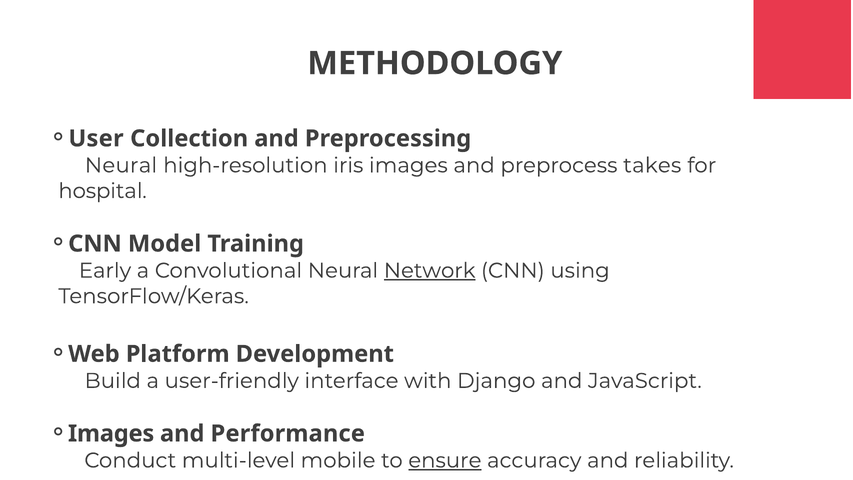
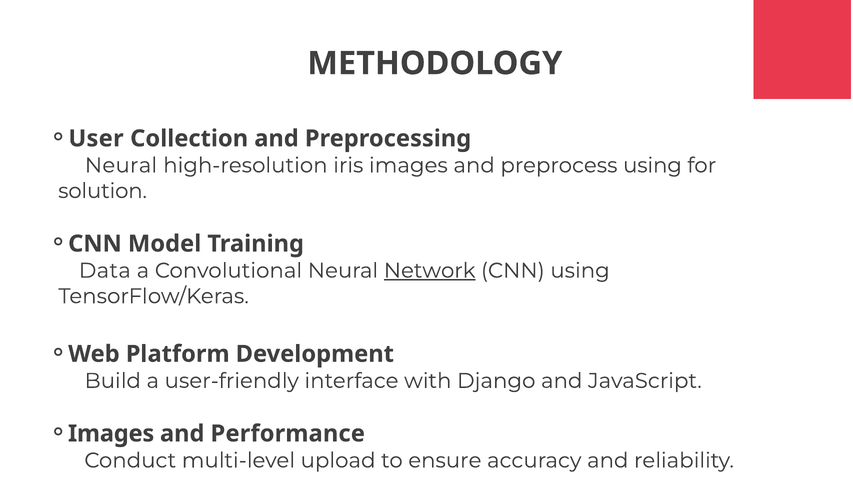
preprocess takes: takes -> using (652, 165)
hospital: hospital -> solution (103, 191)
Early: Early -> Data (105, 271)
mobile: mobile -> upload (338, 460)
ensure underline: present -> none (445, 460)
